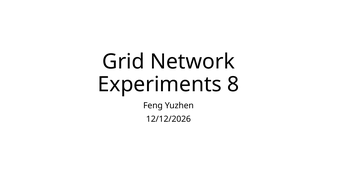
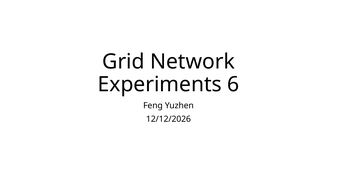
8: 8 -> 6 (233, 84)
